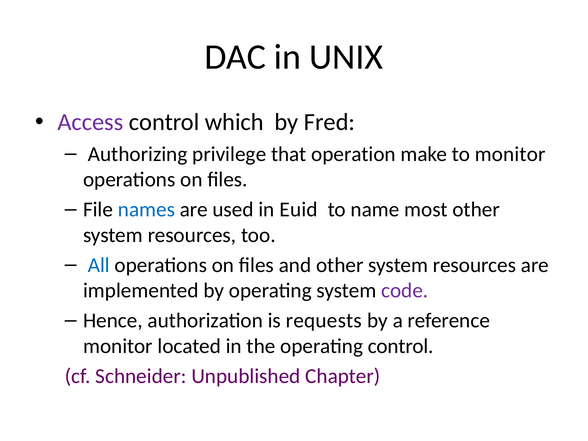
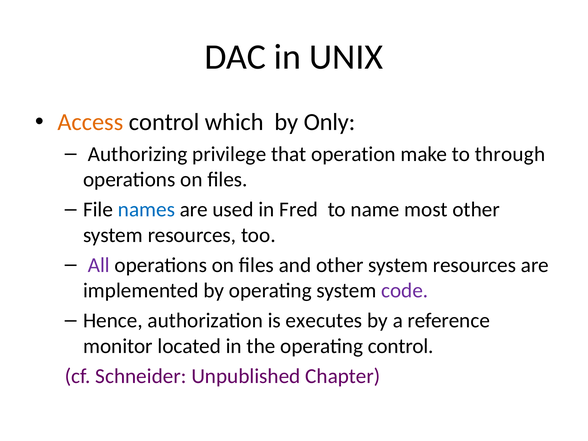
Access colour: purple -> orange (90, 122)
Fred: Fred -> Only (330, 122)
to monitor: monitor -> through (510, 154)
Euid: Euid -> Fred (299, 210)
All colour: blue -> purple (99, 265)
requests: requests -> executes (324, 321)
